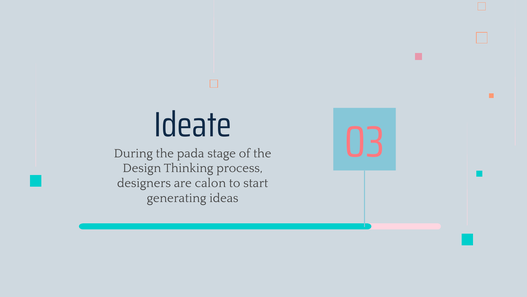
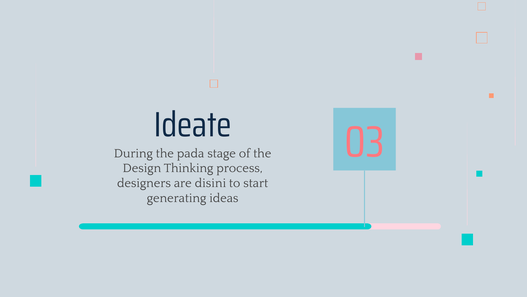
calon: calon -> disini (210, 183)
